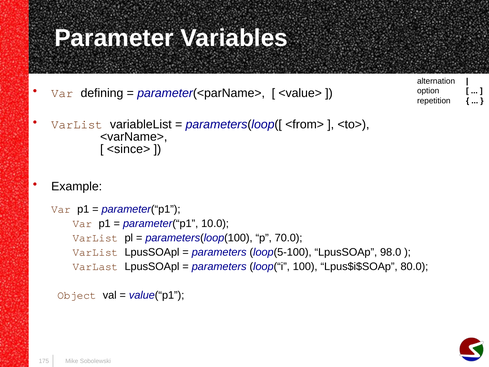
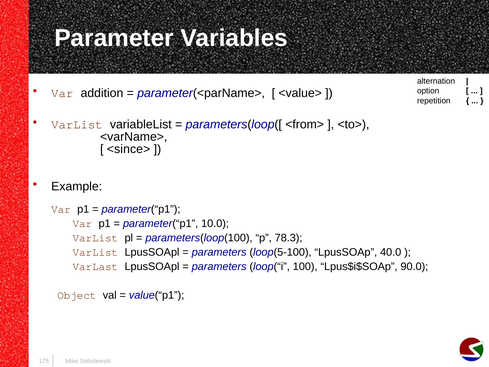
defining: defining -> addition (102, 93)
70.0: 70.0 -> 78.3 (289, 238)
98.0: 98.0 -> 40.0 (391, 252)
80.0: 80.0 -> 90.0 (414, 267)
